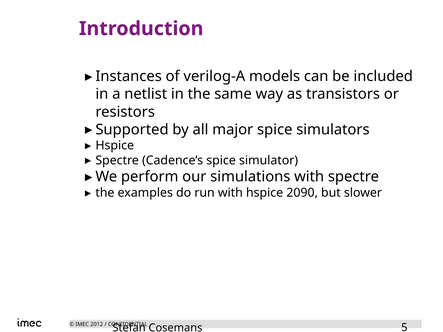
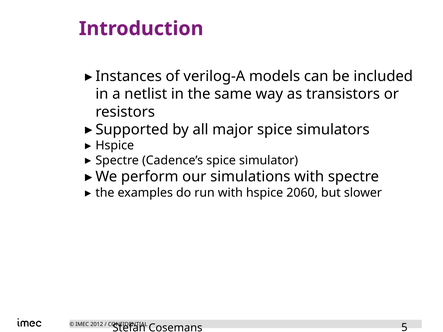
2090: 2090 -> 2060 (302, 193)
